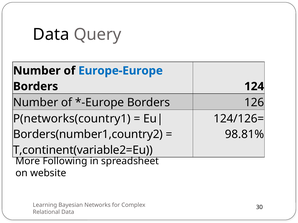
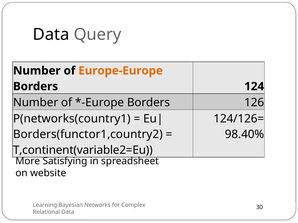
Europe-Europe colour: blue -> orange (121, 71)
Borders(number1,country2: Borders(number1,country2 -> Borders(functor1,country2 (88, 135)
98.81%: 98.81% -> 98.40% (244, 135)
Following: Following -> Satisfying (65, 161)
